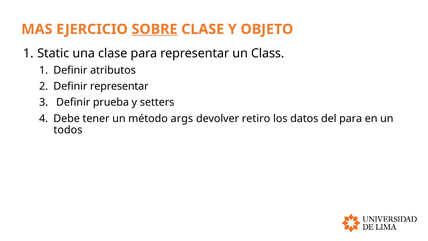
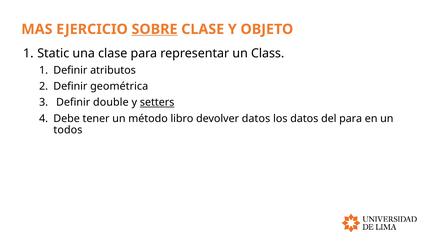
Definir representar: representar -> geométrica (119, 86)
prueba: prueba -> double (111, 102)
setters underline: none -> present (157, 102)
args: args -> libro (182, 118)
devolver retiro: retiro -> datos (256, 118)
